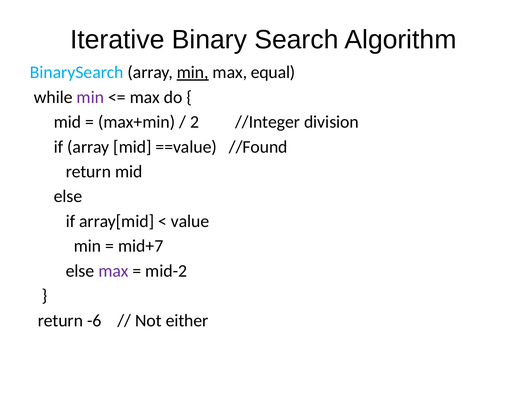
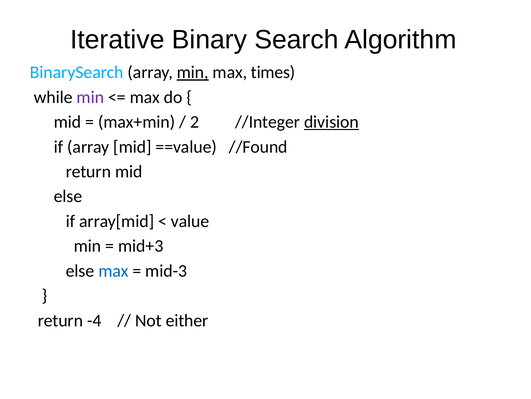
equal: equal -> times (273, 72)
division underline: none -> present (331, 122)
mid+7: mid+7 -> mid+3 (141, 246)
max colour: purple -> blue (113, 270)
mid-2: mid-2 -> mid-3 (166, 270)
-6: -6 -> -4 (94, 320)
